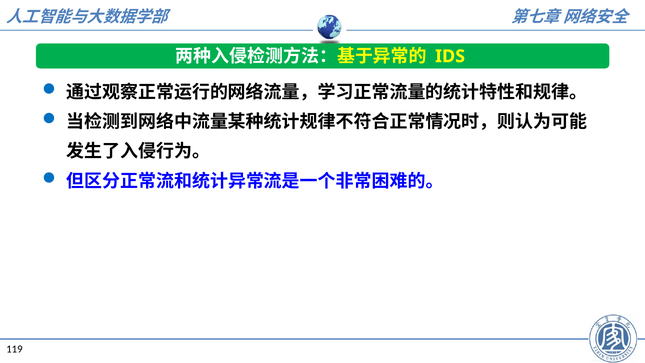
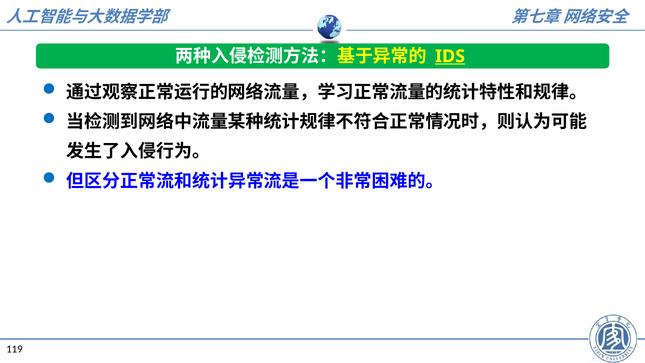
IDS underline: none -> present (450, 56)
